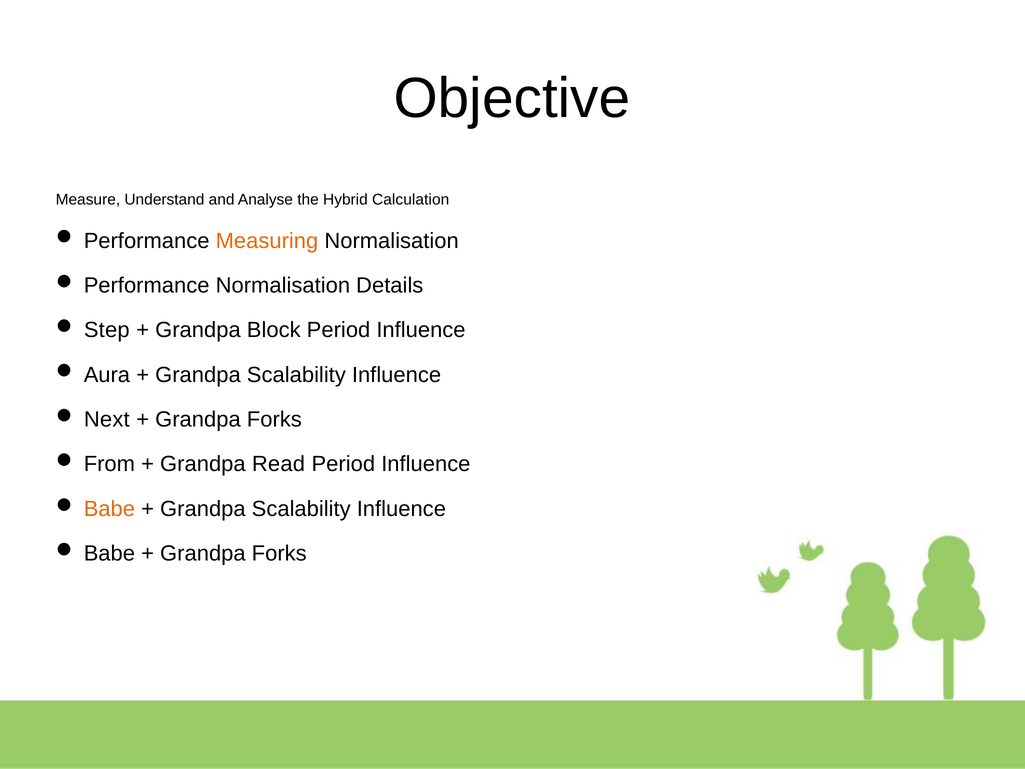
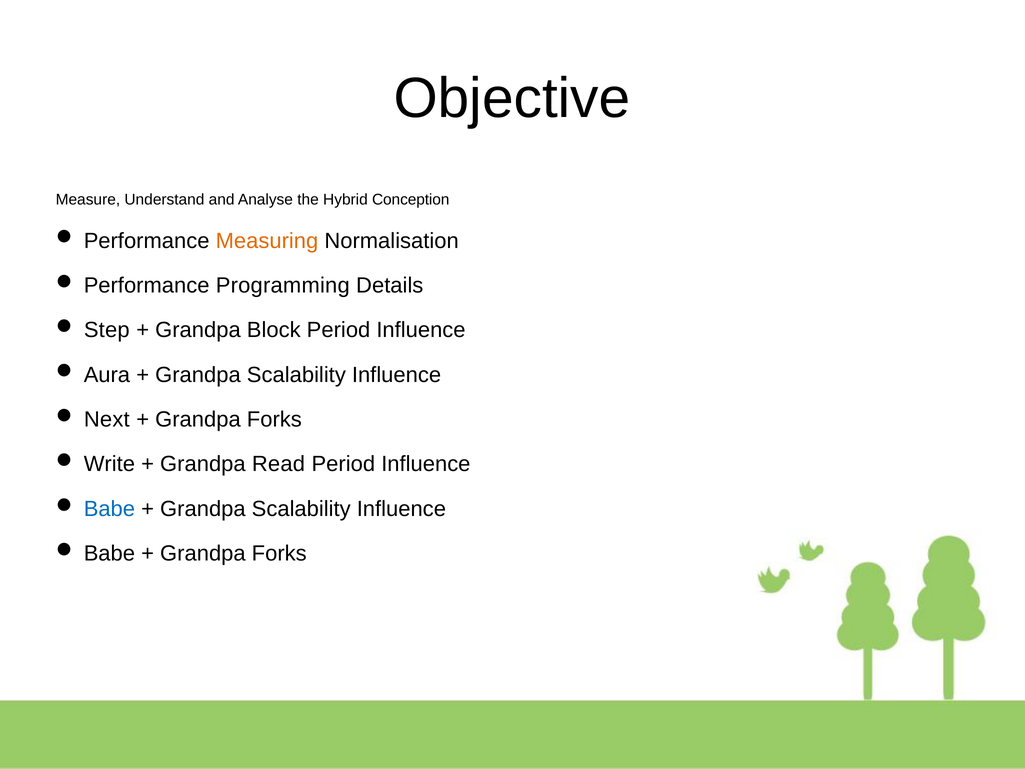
Calculation: Calculation -> Conception (411, 199)
Performance Normalisation: Normalisation -> Programming (283, 285)
From: From -> Write (109, 464)
Babe colour: orange -> blue (109, 509)
